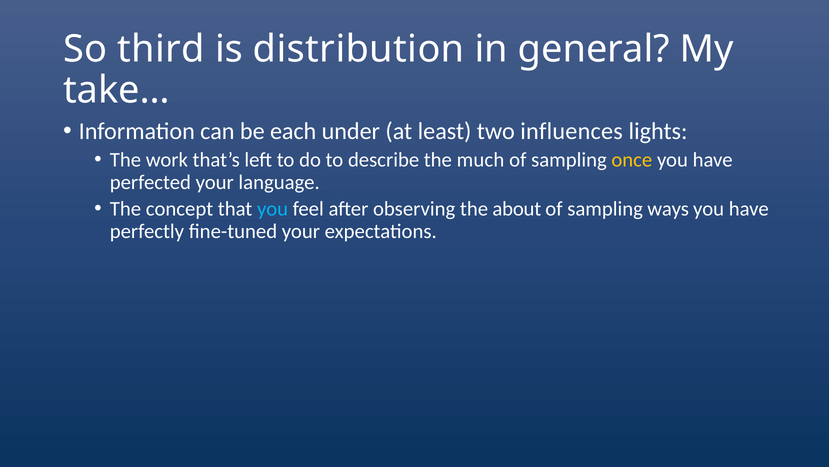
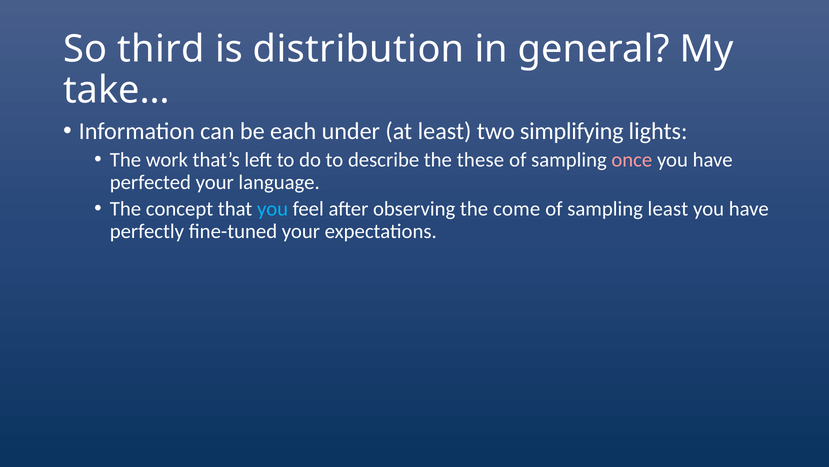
influences: influences -> simplifying (572, 131)
much: much -> these (480, 160)
once colour: yellow -> pink (632, 160)
about: about -> come (517, 209)
sampling ways: ways -> least (668, 209)
